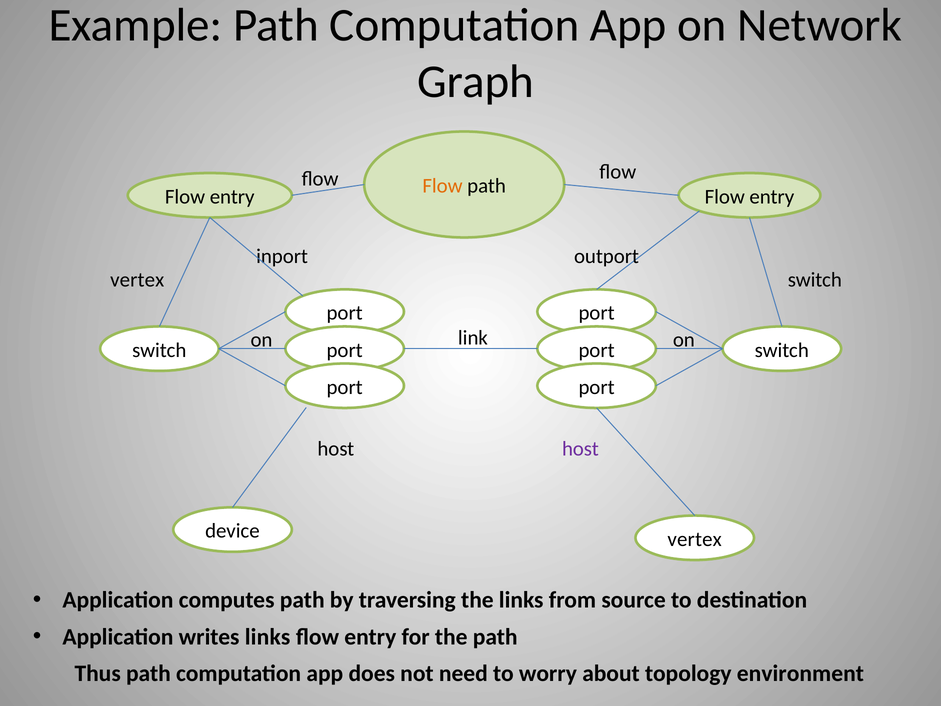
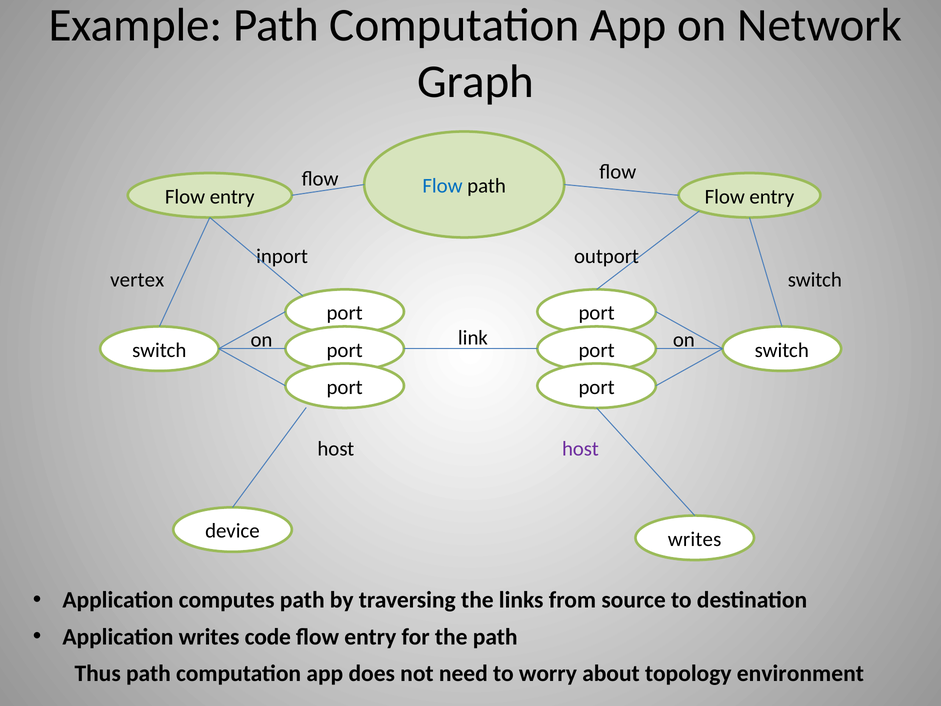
Flow colour: orange -> blue (442, 186)
vertex: vertex -> writes (695, 539)
writes links: links -> code (268, 637)
